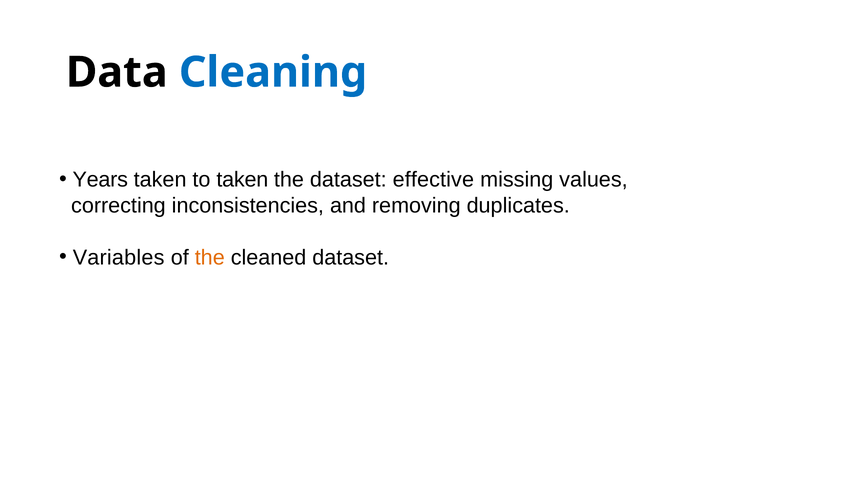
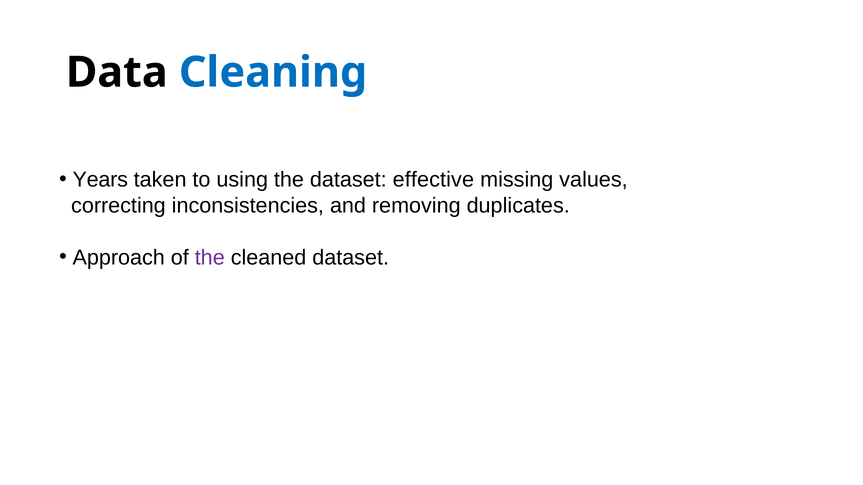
to taken: taken -> using (242, 180)
Variables: Variables -> Approach (119, 258)
the colour: orange -> purple (210, 258)
